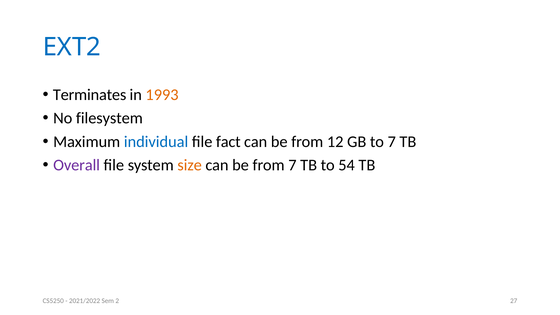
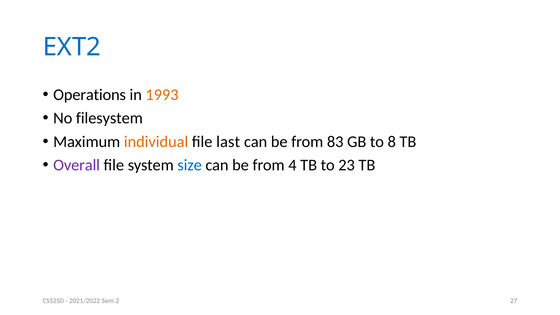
Terminates: Terminates -> Operations (90, 95)
individual colour: blue -> orange (156, 142)
fact: fact -> last (228, 142)
12: 12 -> 83 (335, 142)
to 7: 7 -> 8 (392, 142)
size colour: orange -> blue (190, 165)
from 7: 7 -> 4 (292, 165)
54: 54 -> 23 (347, 165)
